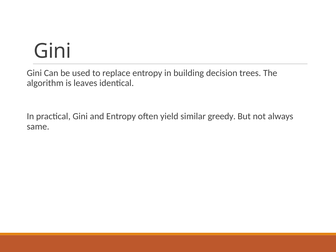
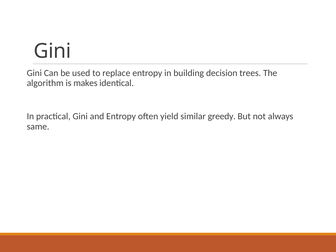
leaves: leaves -> makes (85, 83)
